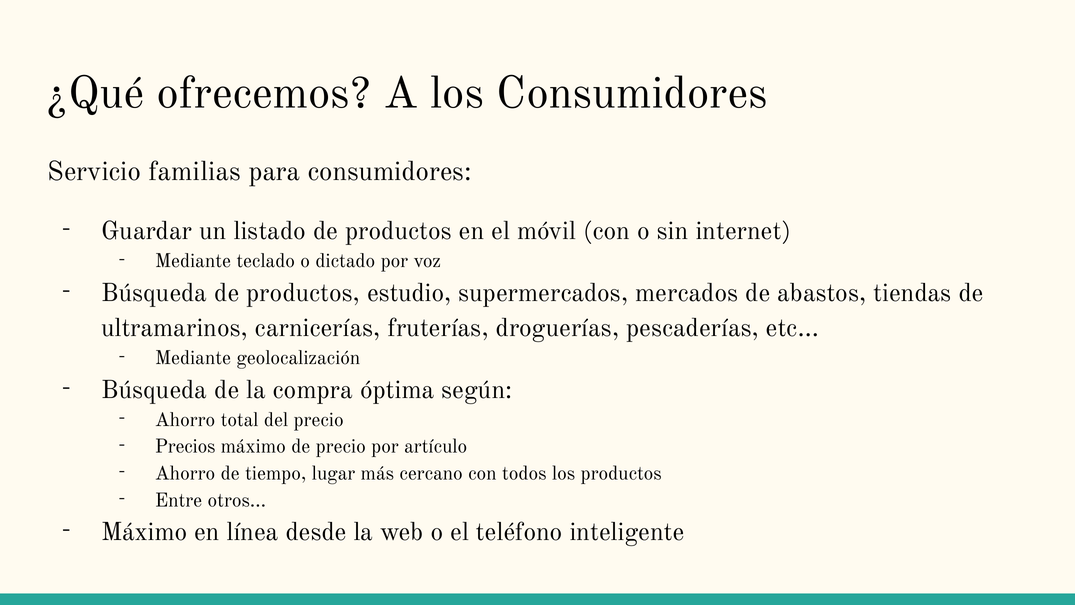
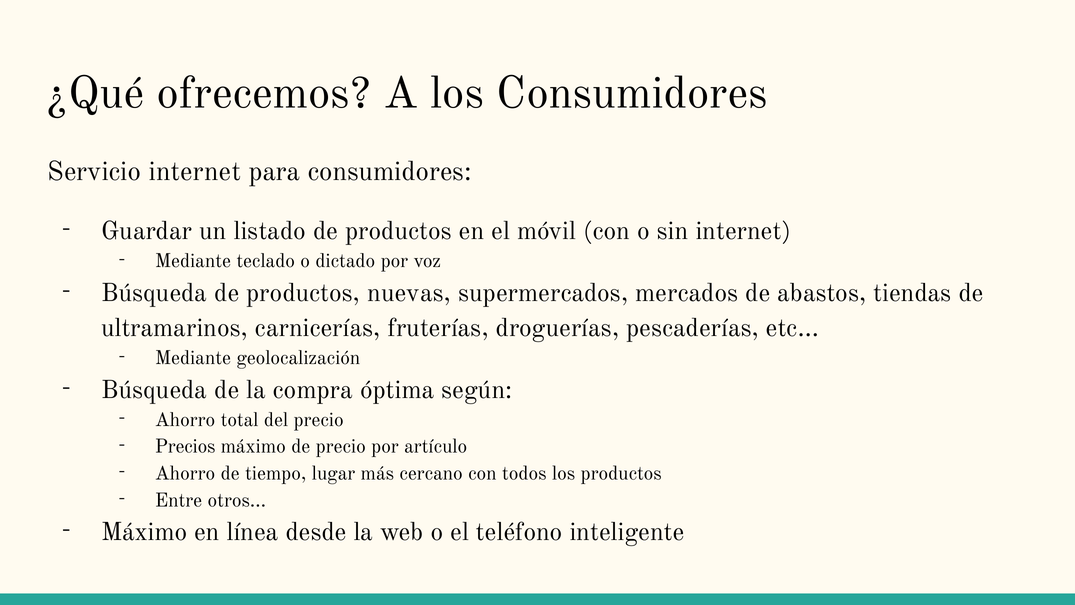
Servicio familias: familias -> internet (195, 171)
estudio: estudio -> nuevas (409, 293)
